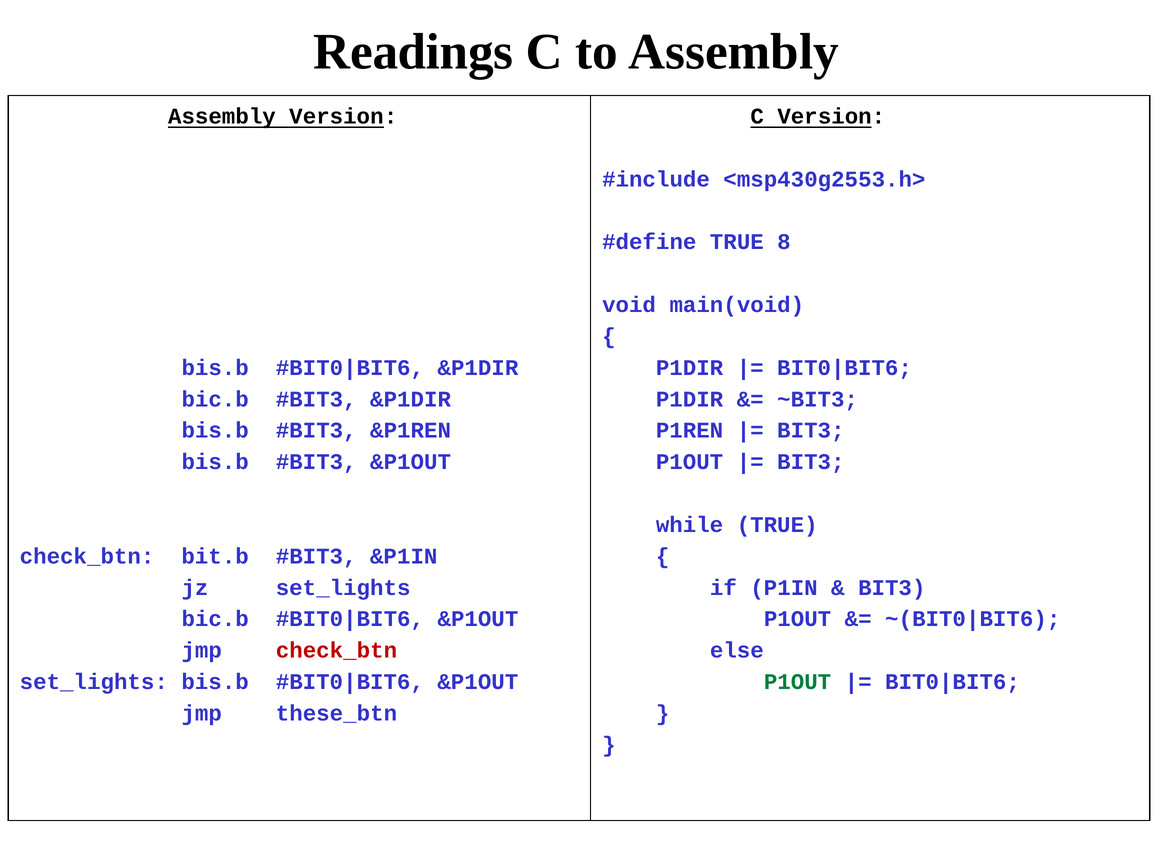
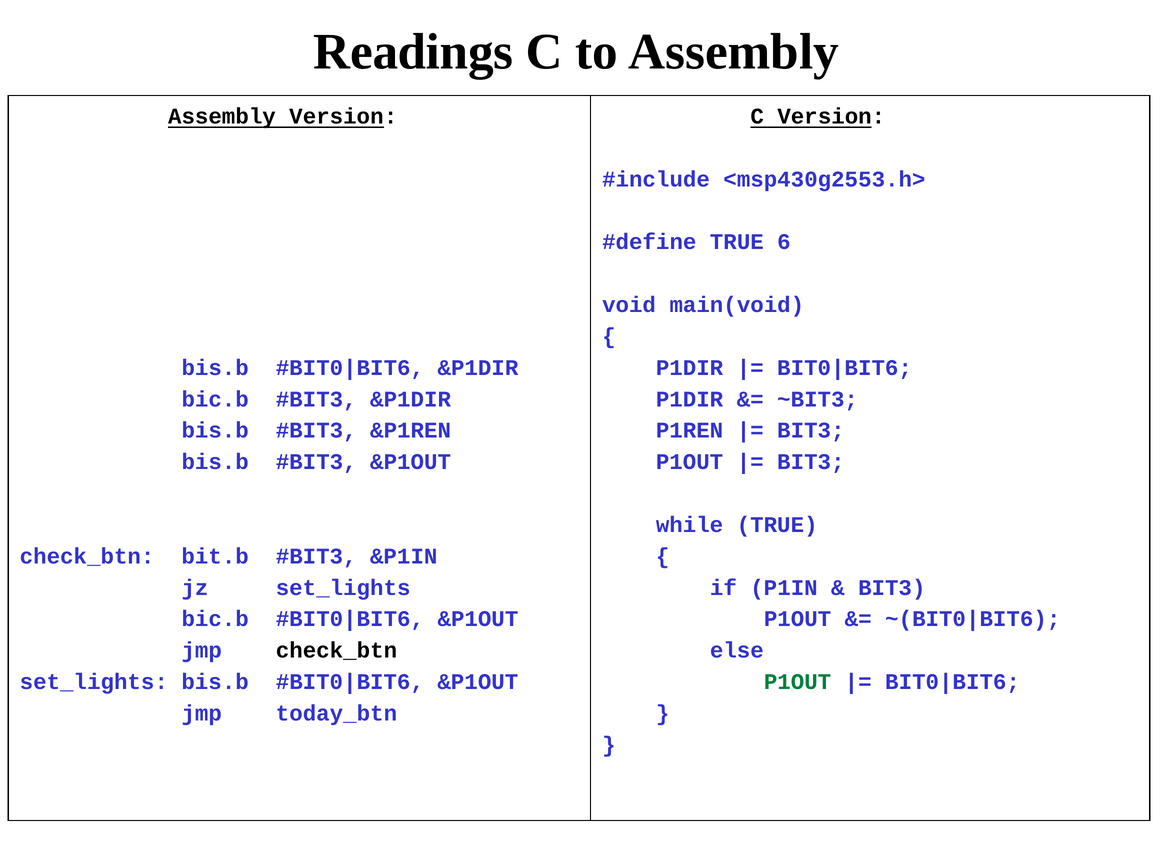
8: 8 -> 6 (784, 242)
check_btn colour: red -> black (336, 650)
these_btn: these_btn -> today_btn (336, 713)
